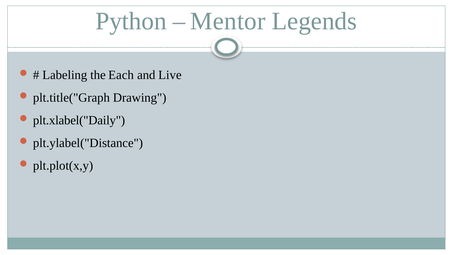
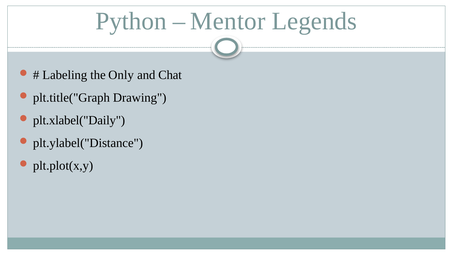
Each: Each -> Only (121, 75)
Live: Live -> Chat (170, 75)
